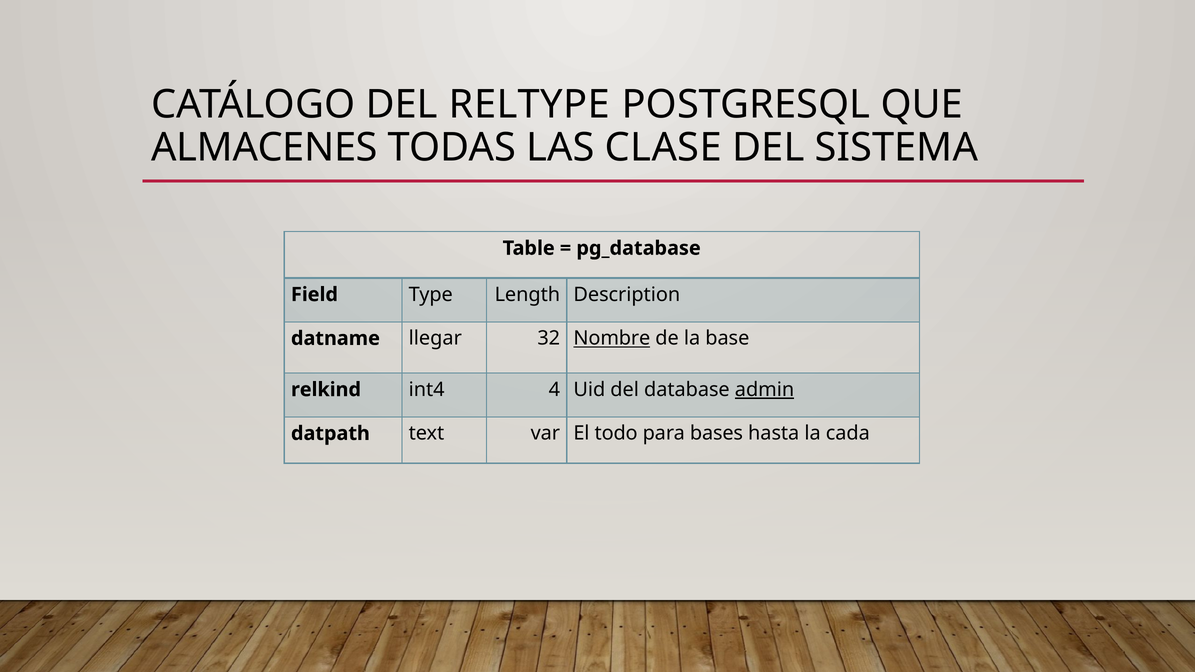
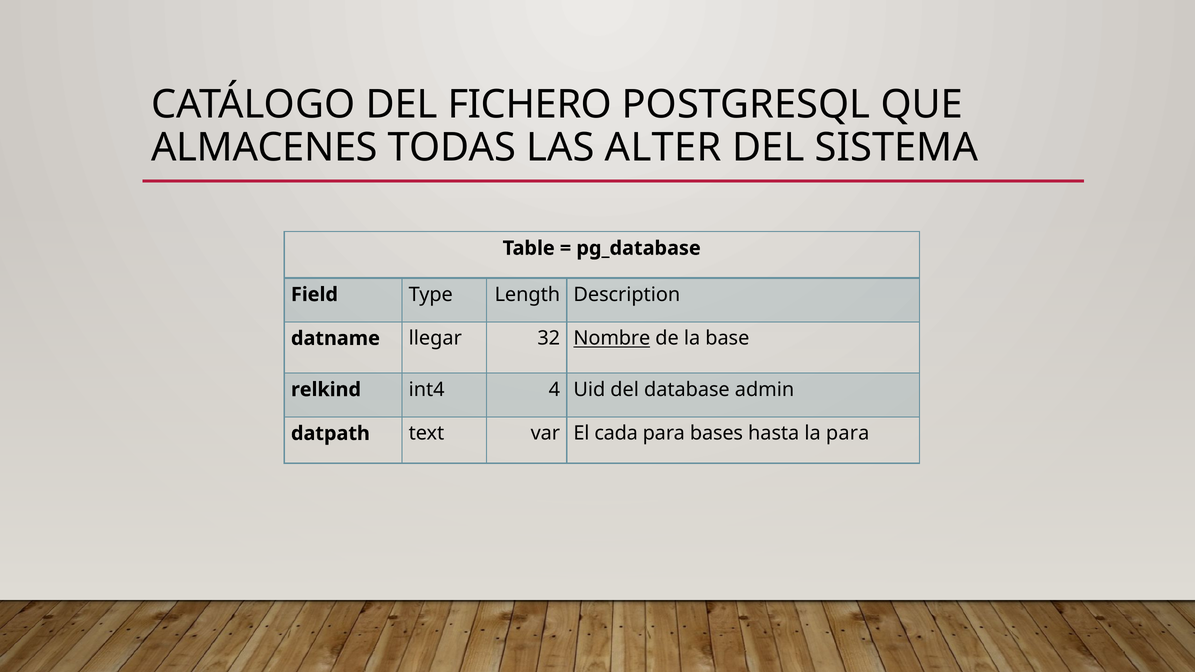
RELTYPE: RELTYPE -> FICHERO (530, 105)
CLASE: CLASE -> ALTER (663, 148)
admin underline: present -> none (765, 390)
todo: todo -> cada (616, 434)
la cada: cada -> para (848, 434)
